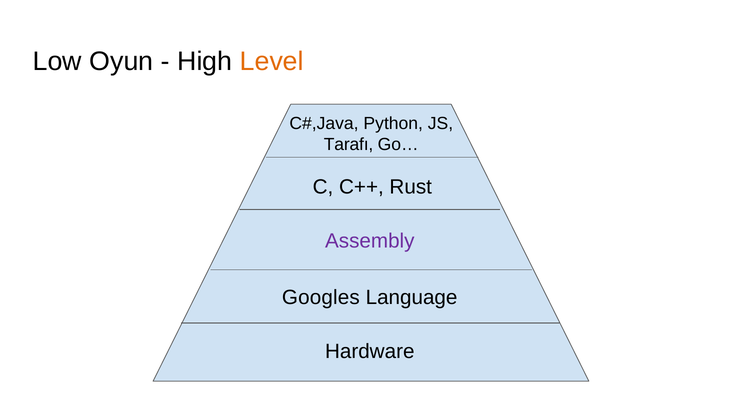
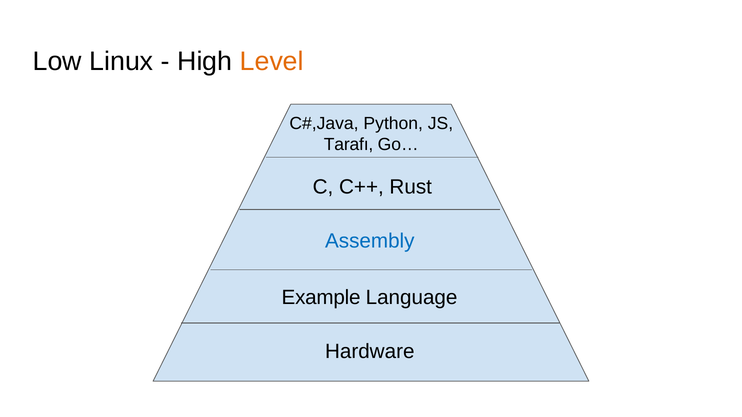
Oyun: Oyun -> Linux (121, 61)
Assembly colour: purple -> blue (370, 241)
Googles: Googles -> Example (321, 298)
